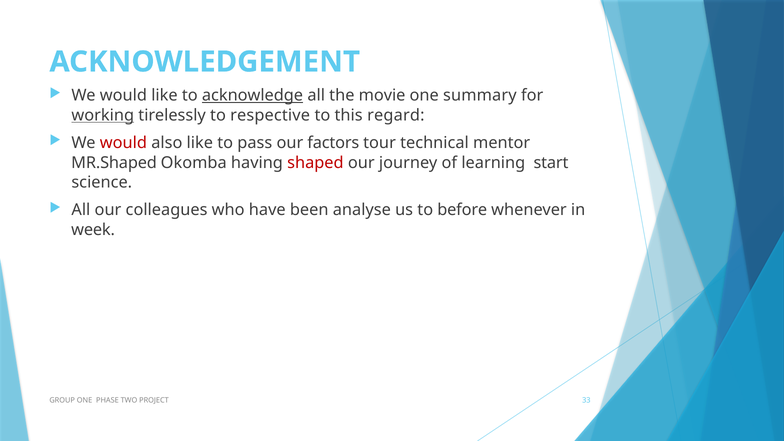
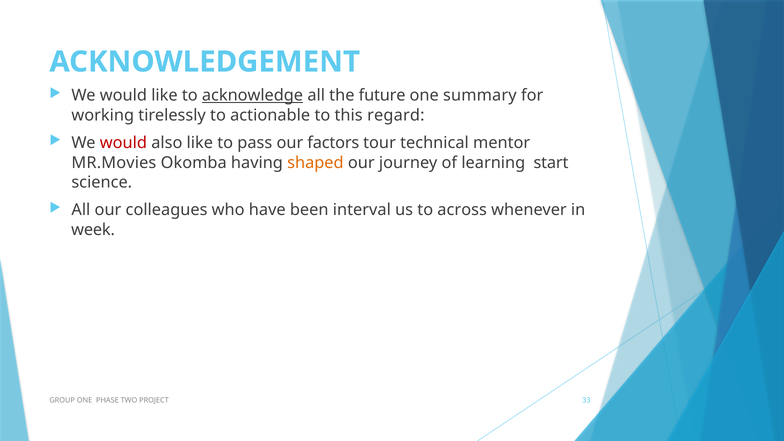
movie: movie -> future (382, 96)
working underline: present -> none (103, 115)
respective: respective -> actionable (270, 115)
MR.Shaped: MR.Shaped -> MR.Movies (114, 163)
shaped colour: red -> orange (315, 163)
analyse: analyse -> interval (362, 210)
before: before -> across (462, 210)
